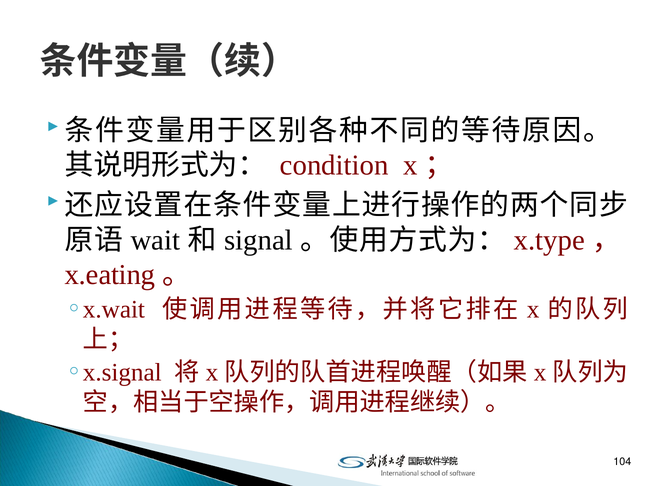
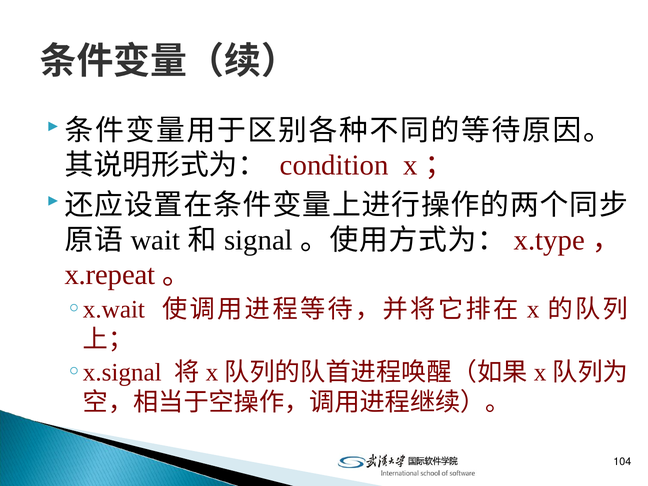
x.eating: x.eating -> x.repeat (110, 275)
